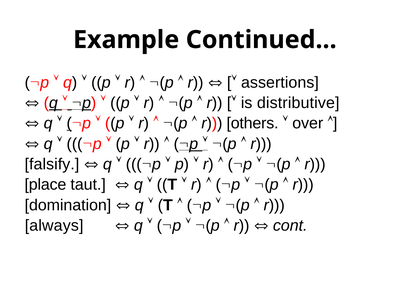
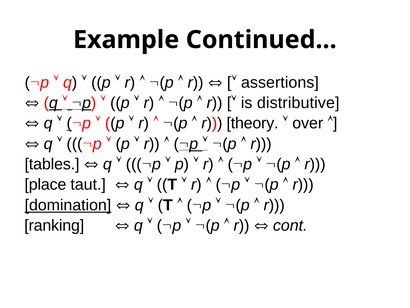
others: others -> theory (253, 123)
falsify: falsify -> tables (52, 164)
domination underline: none -> present (68, 205)
always: always -> ranking (54, 225)
